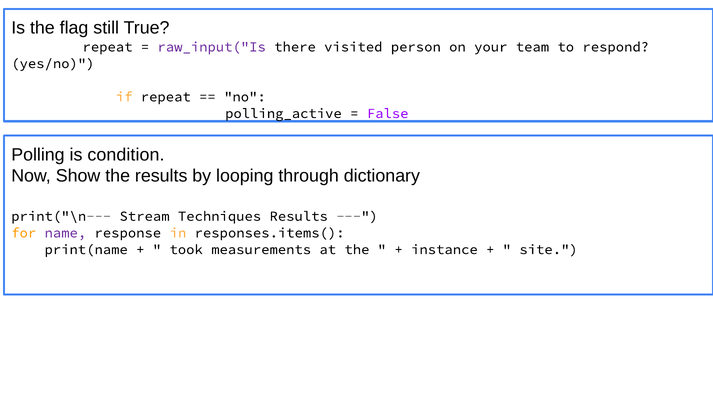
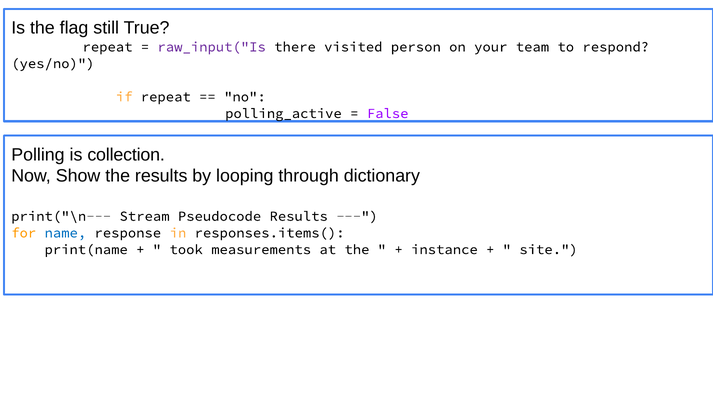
condition: condition -> collection (126, 155)
Techniques: Techniques -> Pseudocode (220, 216)
name colour: purple -> blue (65, 233)
